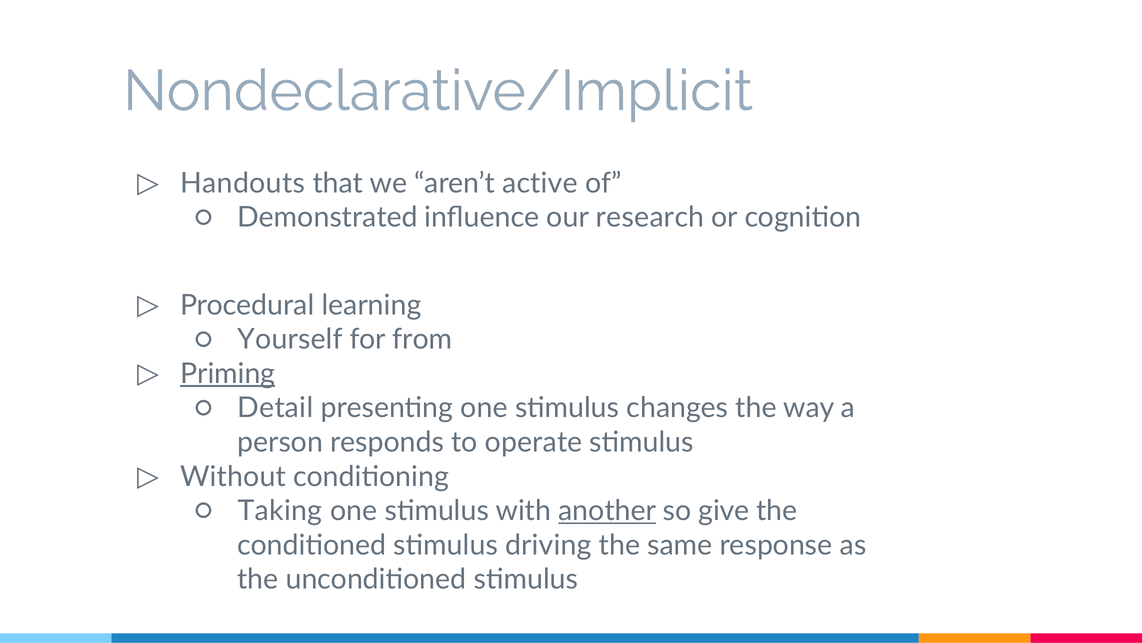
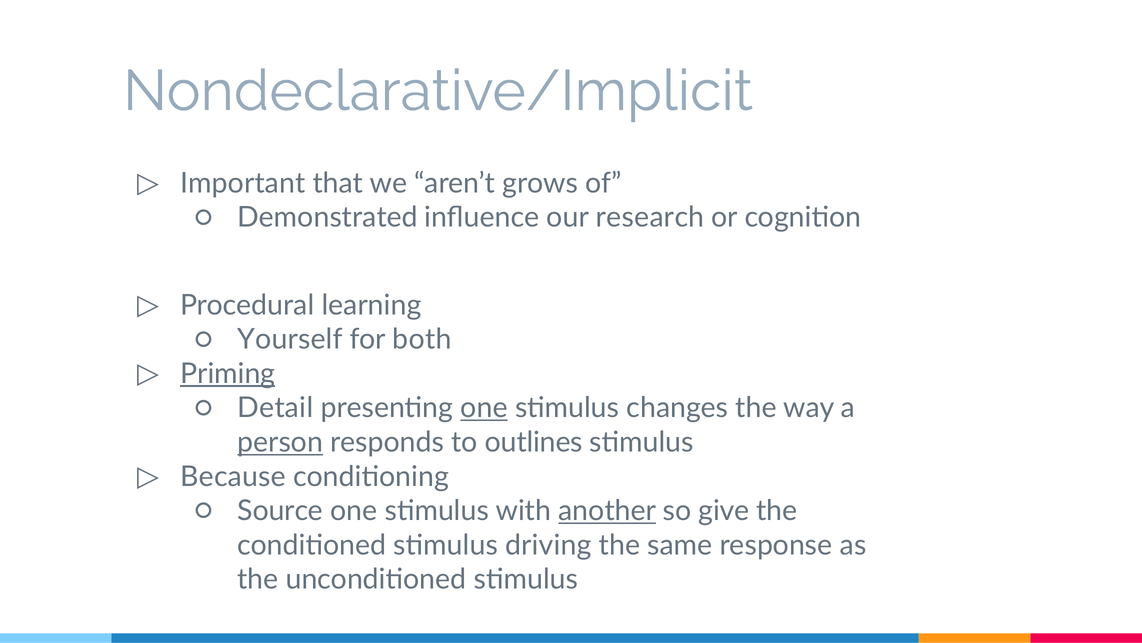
Handouts: Handouts -> Important (243, 183)
active: active -> grows (540, 183)
from: from -> both (422, 339)
one underline: none -> present (484, 408)
person underline: none -> present (280, 442)
operate: operate -> outlines (534, 442)
Without: Without -> Because (233, 476)
Taking: Taking -> Source (280, 510)
